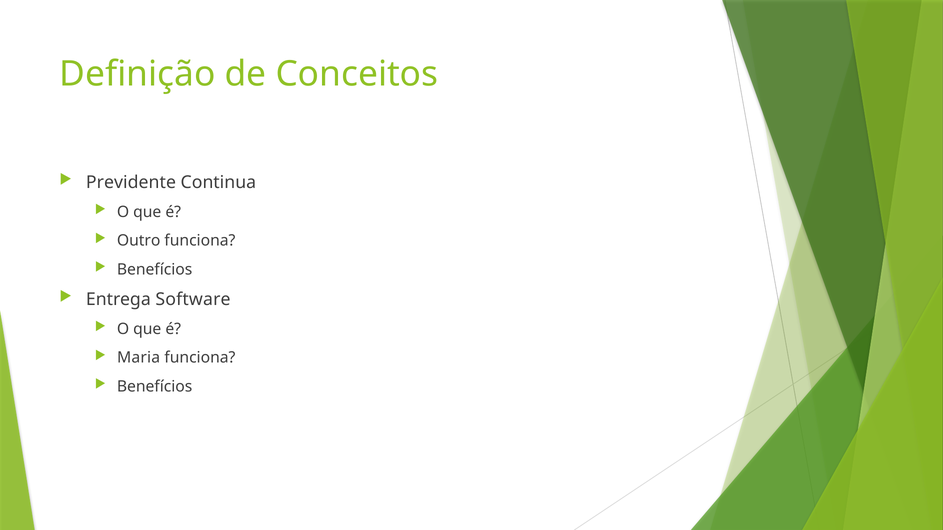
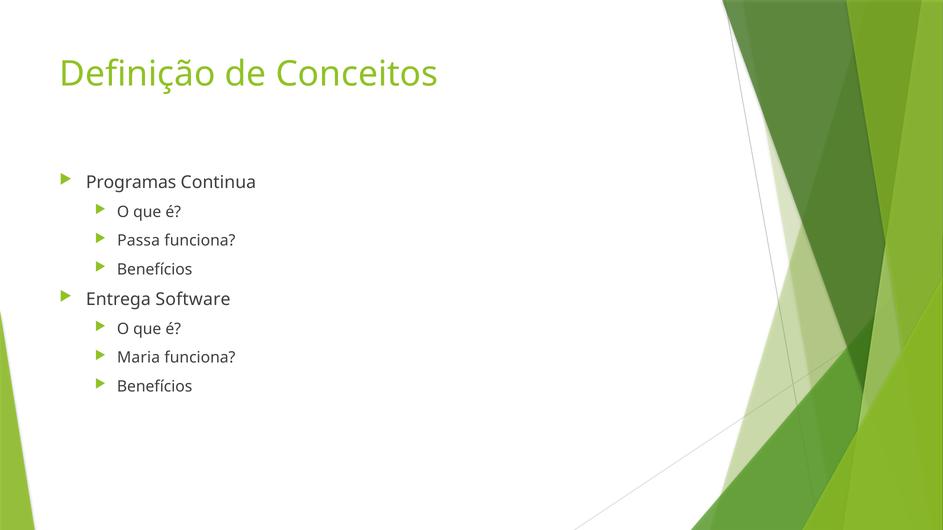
Previdente: Previdente -> Programas (131, 183)
Outro: Outro -> Passa (139, 241)
